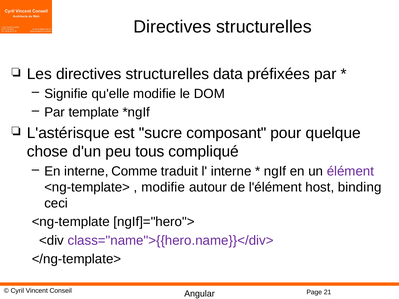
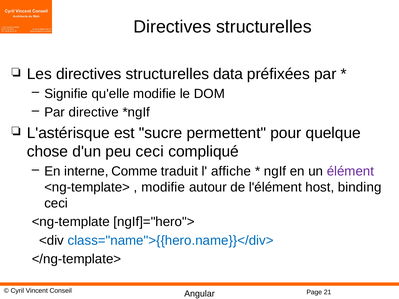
template: template -> directive (94, 112)
composant: composant -> permettent (226, 133)
peu tous: tous -> ceci (150, 152)
l interne: interne -> affiche (231, 171)
class="name">{{hero.name}}</div> colour: purple -> blue (171, 241)
